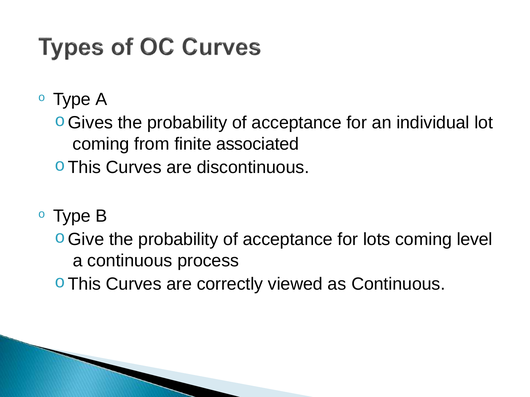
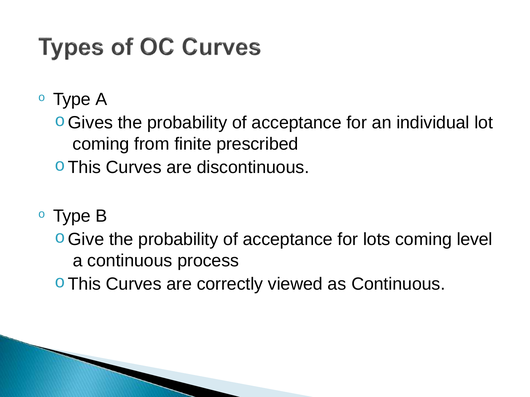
associated: associated -> prescribed (257, 144)
